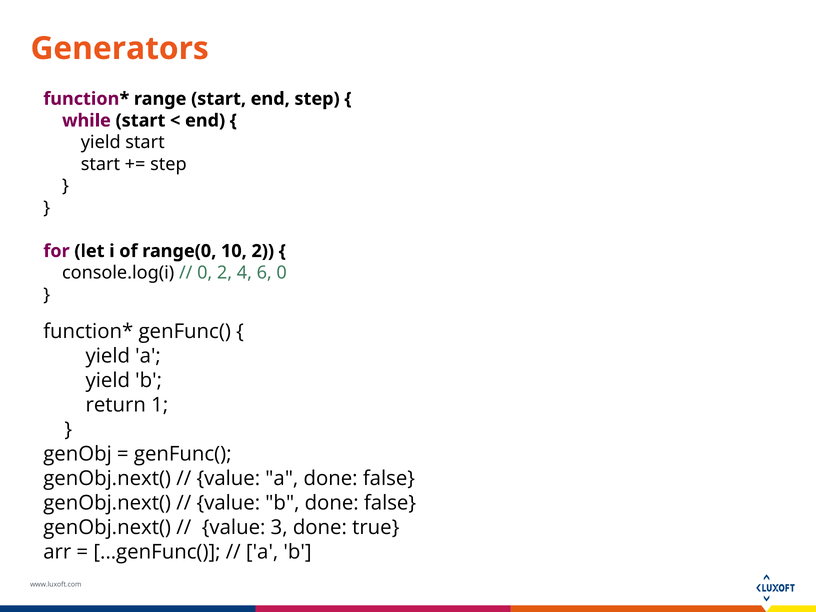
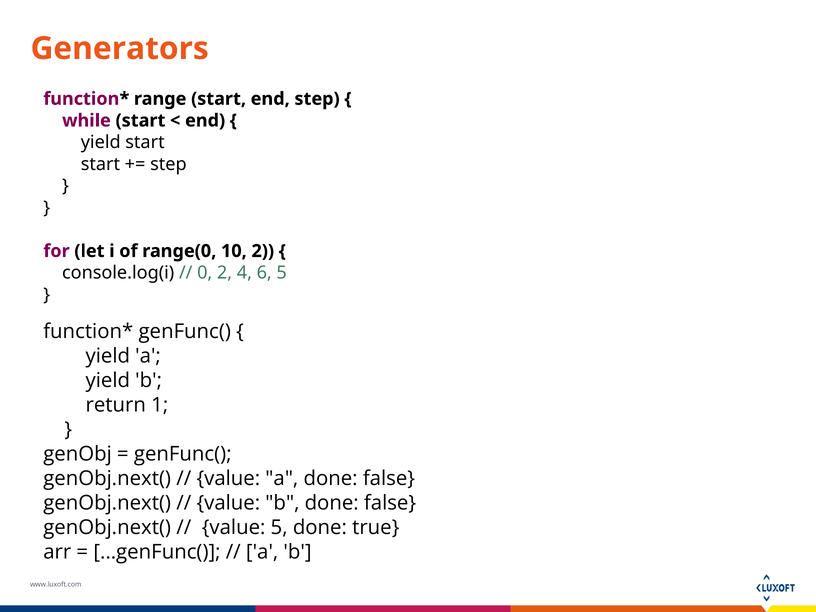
6 0: 0 -> 5 (282, 273)
value 3: 3 -> 5 (279, 528)
